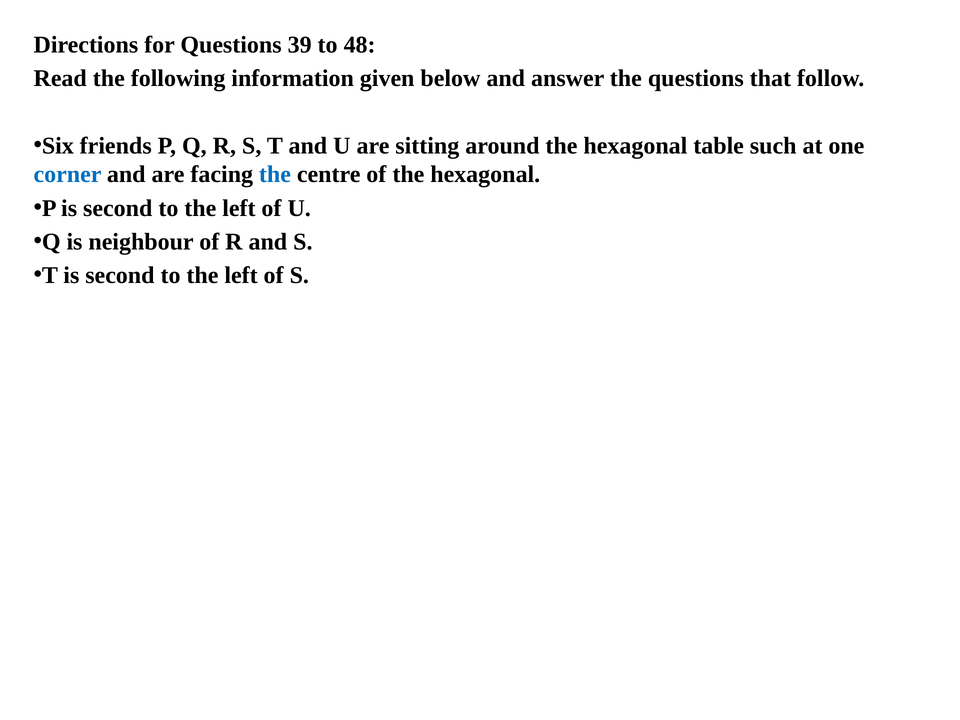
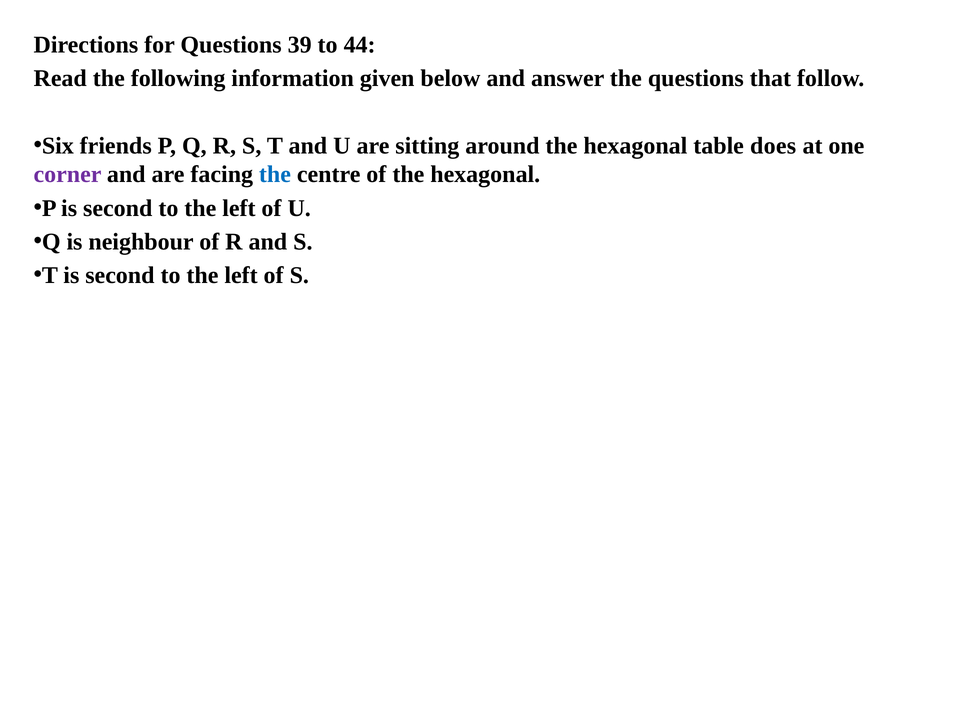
48: 48 -> 44 (360, 45)
such: such -> does (773, 146)
corner colour: blue -> purple (68, 174)
